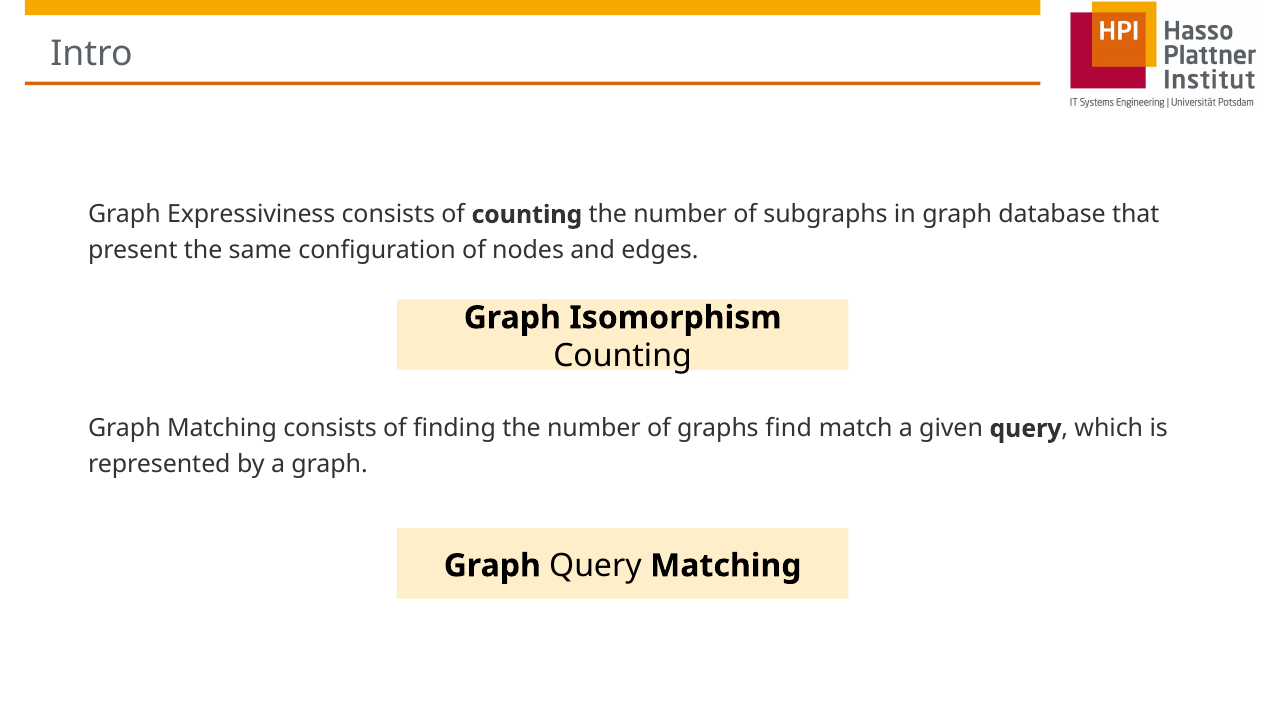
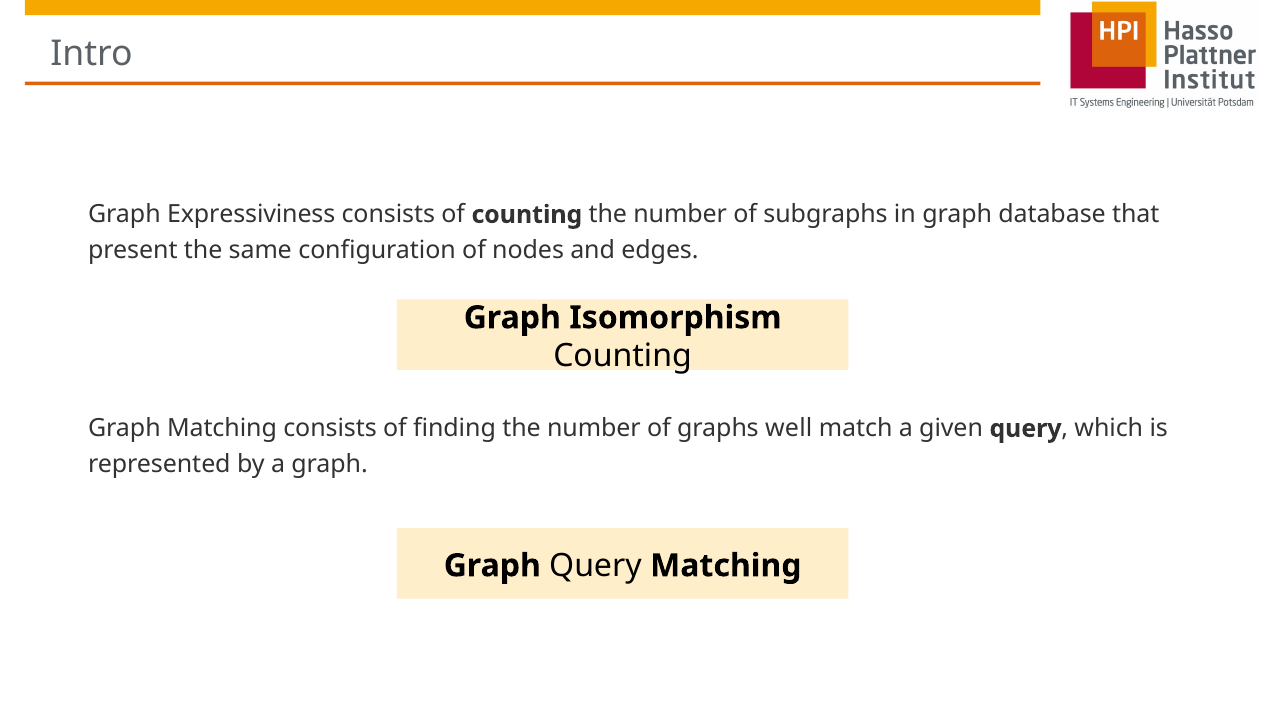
find: find -> well (789, 428)
